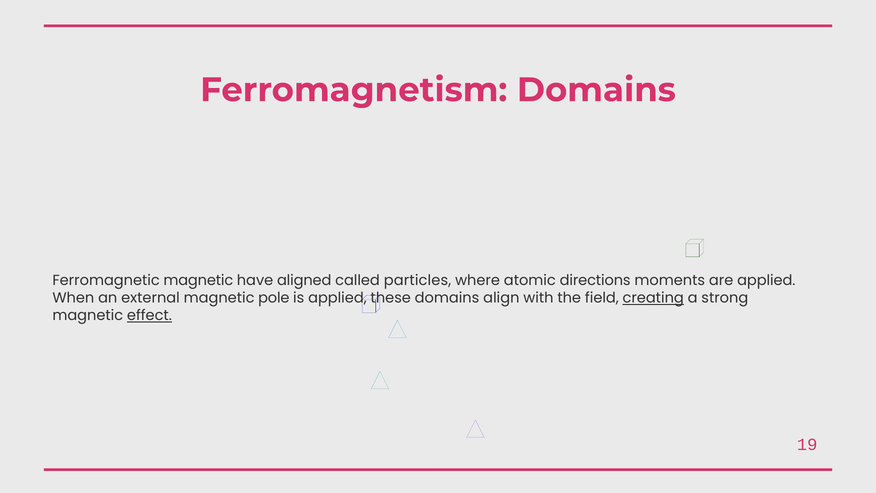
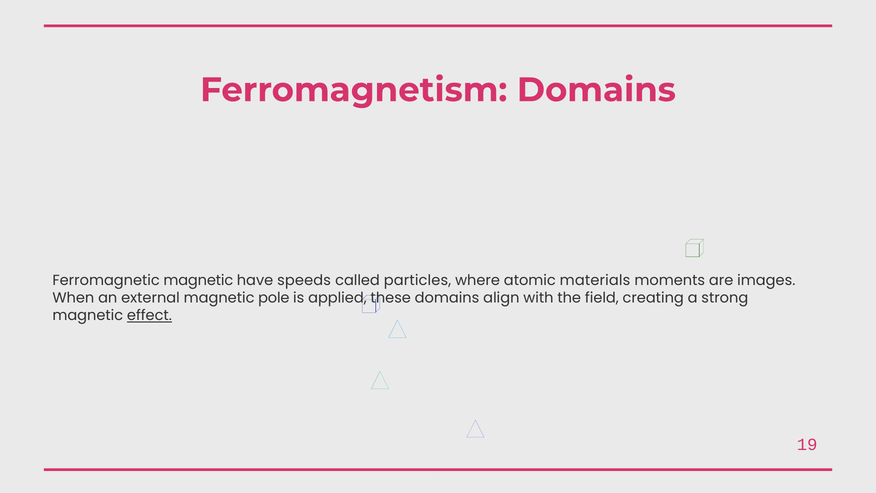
aligned: aligned -> speeds (304, 280)
directions: directions -> materials (595, 280)
are applied: applied -> images (766, 280)
creating underline: present -> none (653, 298)
